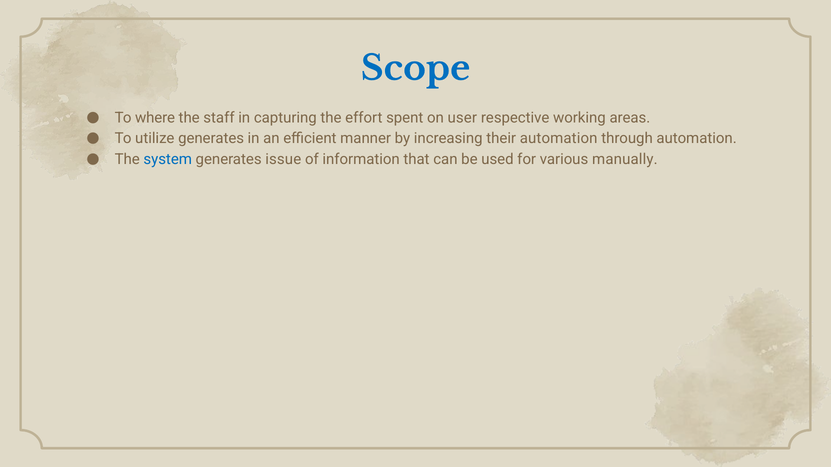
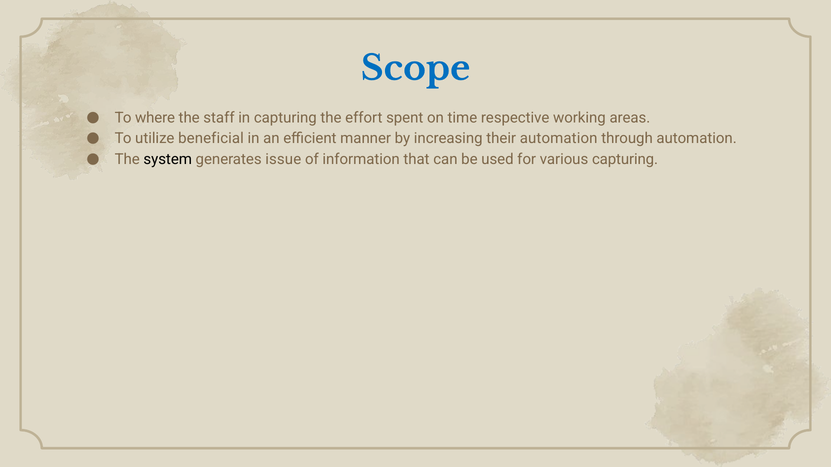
user: user -> time (462, 118)
utilize generates: generates -> beneficial (211, 139)
system colour: blue -> black (168, 159)
various manually: manually -> capturing (625, 159)
